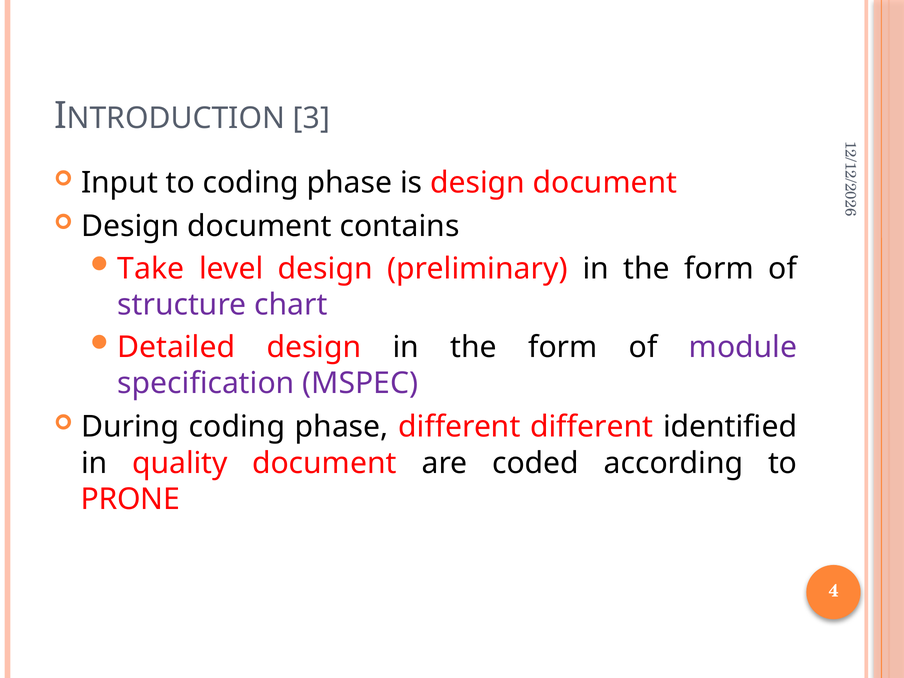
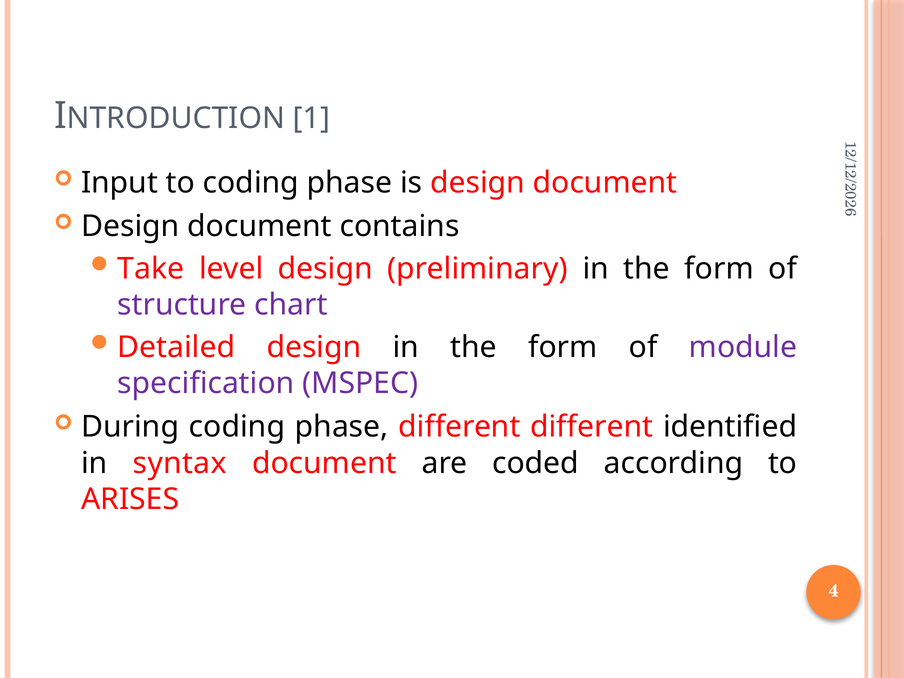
3: 3 -> 1 (311, 118)
quality: quality -> syntax (180, 463)
PRONE: PRONE -> ARISES (130, 499)
